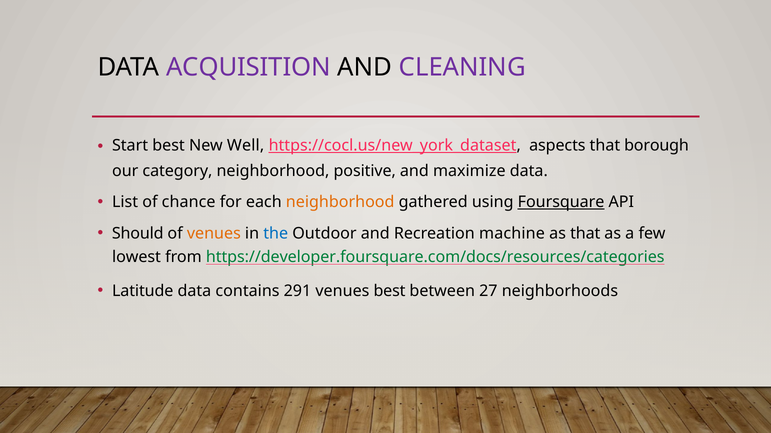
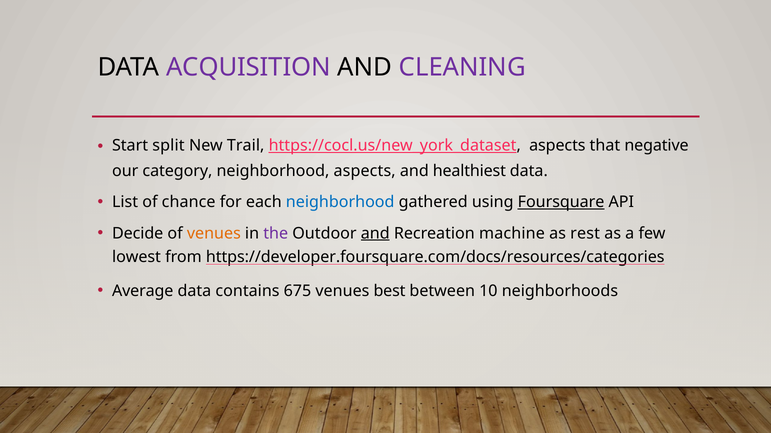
Start best: best -> split (168, 146)
Well: Well -> Trail (246, 146)
borough: borough -> negative (657, 146)
neighborhood positive: positive -> aspects (365, 171)
maximize: maximize -> healthiest (469, 171)
neighborhood colour: orange -> blue (340, 202)
Should: Should -> Decide (138, 234)
the colour: blue -> purple (276, 234)
and underline: none -> present (375, 234)
as that: that -> rest (585, 234)
https://developer.foursquare.com/docs/resources/categories colour: green -> black (435, 257)
Latitude: Latitude -> Average (143, 291)
291: 291 -> 675 (297, 291)
27: 27 -> 10 (488, 291)
